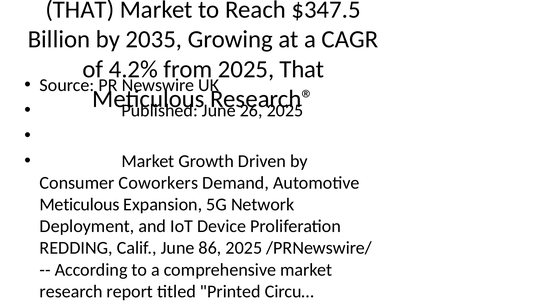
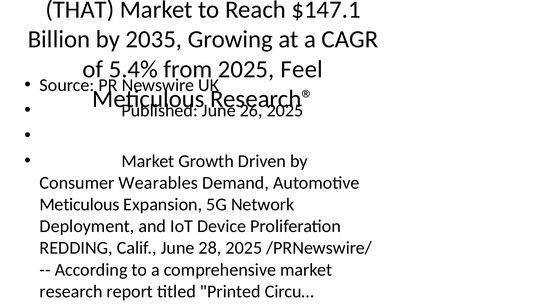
$347.5: $347.5 -> $147.1 (326, 10)
4.2%: 4.2% -> 5.4% (133, 69)
2025 That: That -> Feel (302, 69)
Coworkers: Coworkers -> Wearables (158, 183)
86: 86 -> 28 (210, 248)
